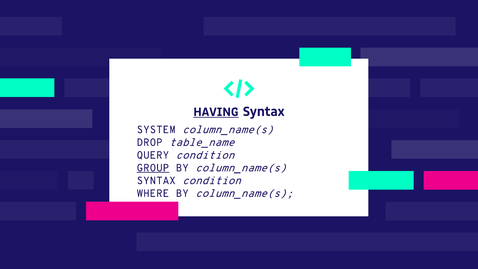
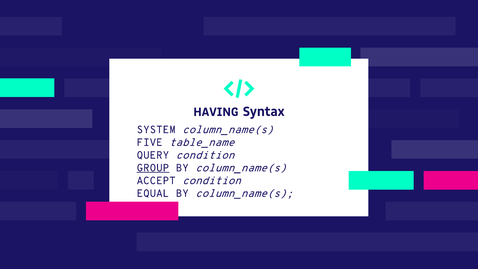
HAVING underline: present -> none (216, 112)
DROP: DROP -> FIVE (150, 142)
SYNTAX: SYNTAX -> ACCEPT (156, 181)
WHERE: WHERE -> EQUAL (153, 193)
